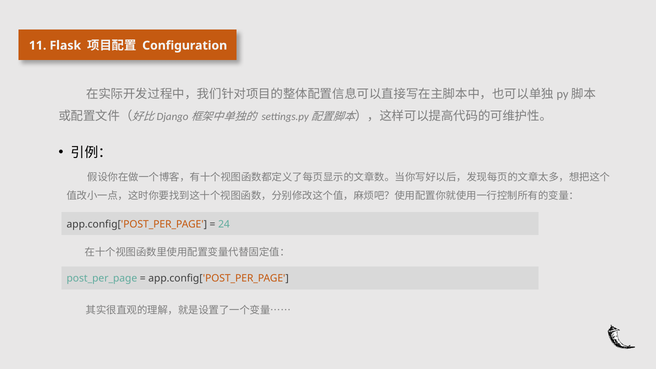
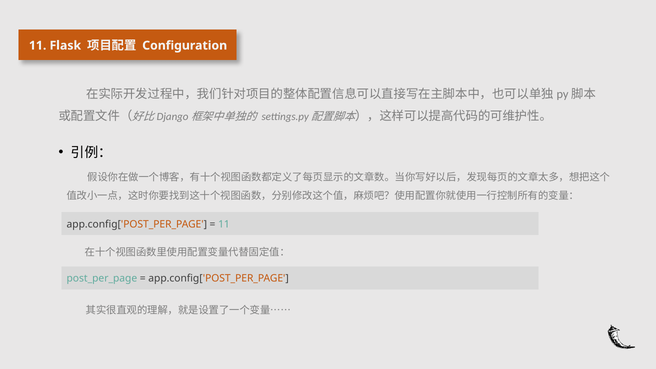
24: 24 -> 11 (224, 224)
